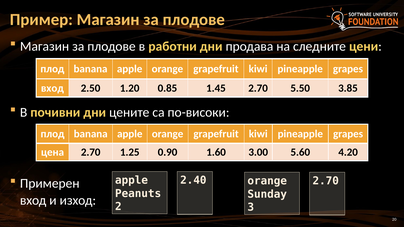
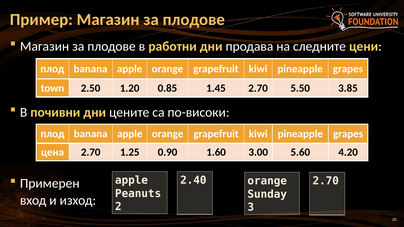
вход: вход -> town (52, 88)
